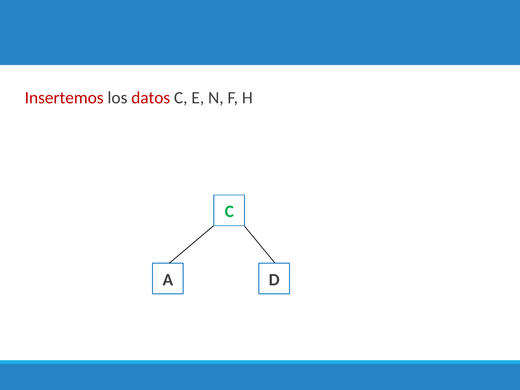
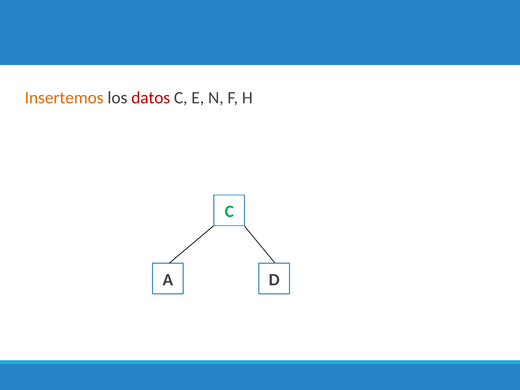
Insertemos colour: red -> orange (64, 98)
